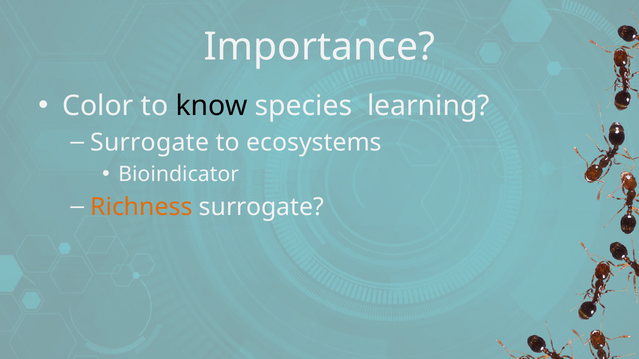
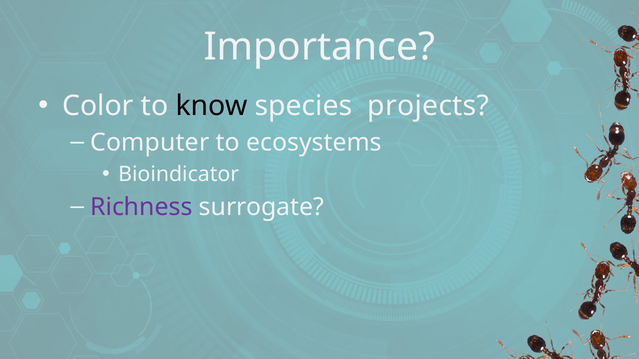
learning: learning -> projects (428, 106)
Surrogate: Surrogate -> Computer (150, 143)
Richness colour: orange -> purple (141, 207)
